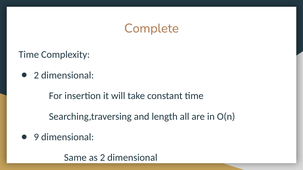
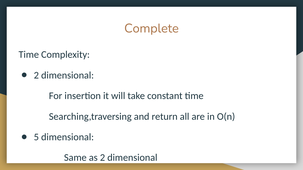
length: length -> return (165, 117)
9: 9 -> 5 (36, 137)
